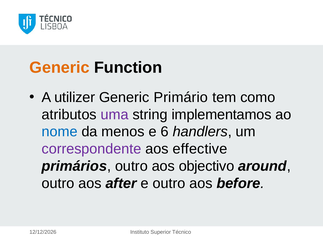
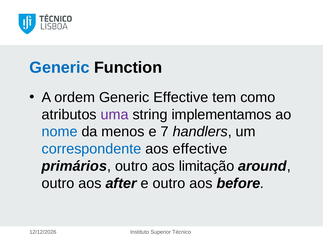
Generic colour: orange -> blue (60, 68)
utilizer: utilizer -> ordem (75, 97)
Generic Primário: Primário -> Effective (181, 97)
6: 6 -> 7 (165, 132)
correspondente colour: purple -> blue (91, 149)
objectivo: objectivo -> limitação (207, 166)
